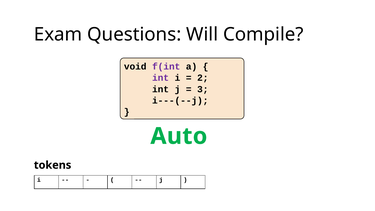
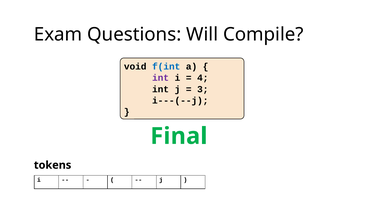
f(int colour: purple -> blue (166, 67)
2: 2 -> 4 (203, 78)
Auto: Auto -> Final (179, 136)
